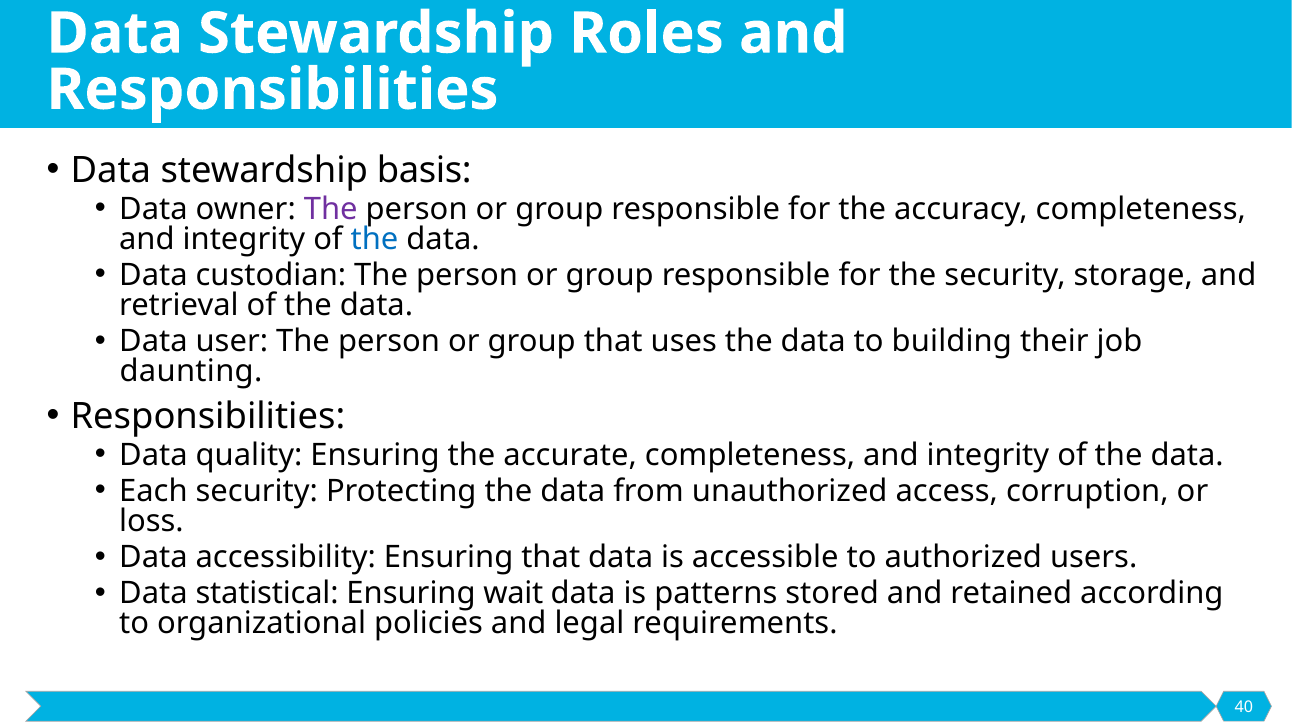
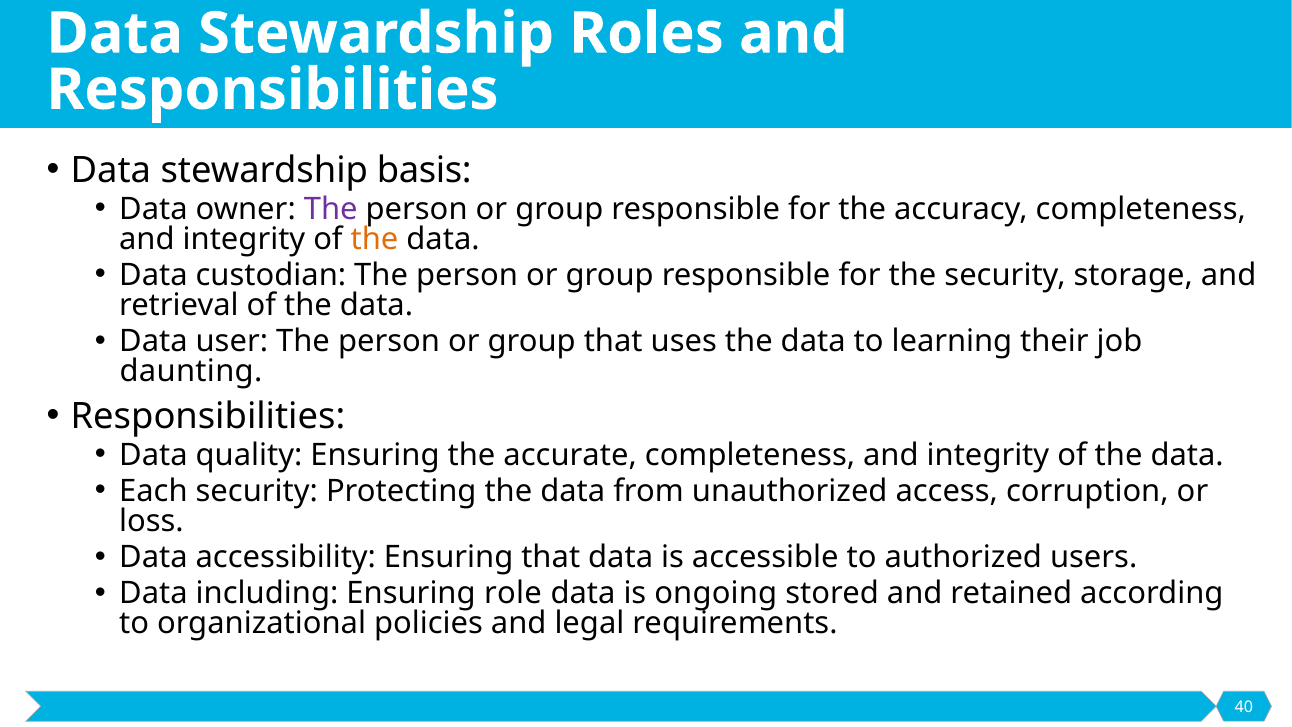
the colour: blue -> orange (375, 239)
building: building -> learning (952, 341)
statistical: statistical -> including (267, 593)
wait: wait -> role (513, 593)
patterns: patterns -> ongoing (716, 593)
